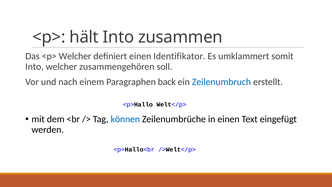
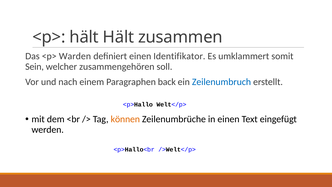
hält Into: Into -> Hält (118, 37)
<p> Welcher: Welcher -> Warden (75, 56)
Into: Into -> Sein (35, 67)
können colour: blue -> orange (125, 119)
